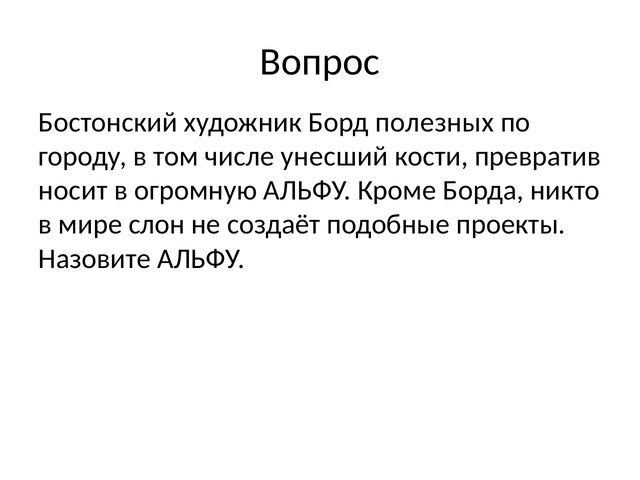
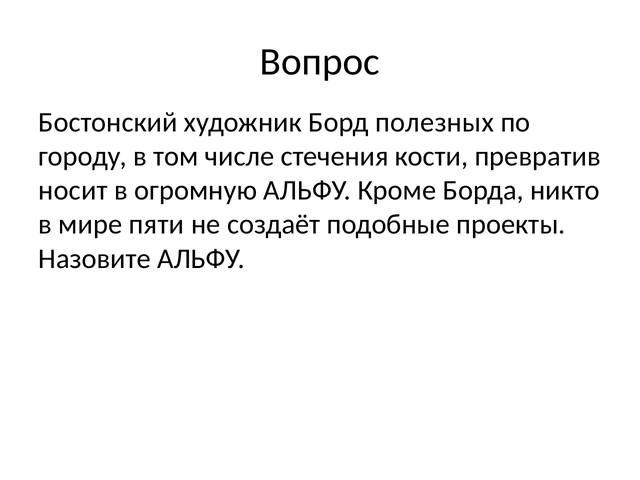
унесший: унесший -> стечения (335, 156)
слон: слон -> пяти (157, 225)
